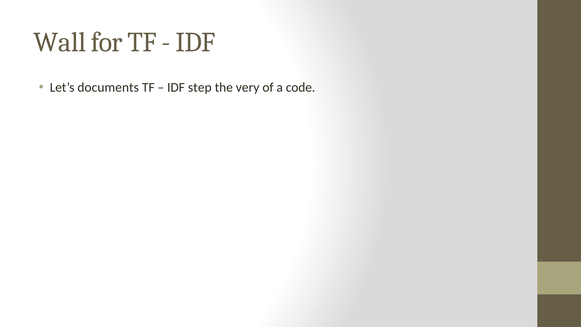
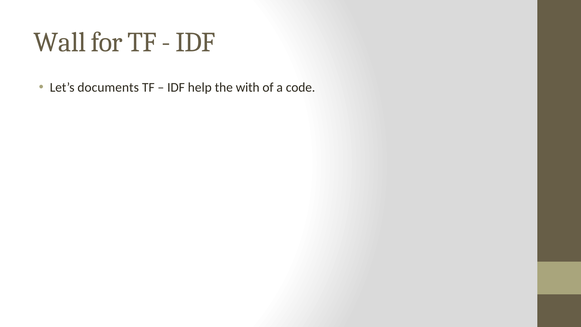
step: step -> help (200, 87)
very: very -> with (248, 87)
